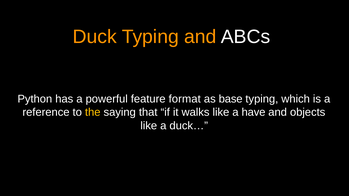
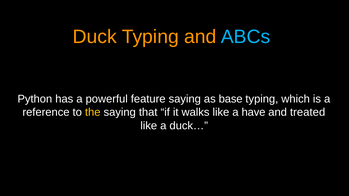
ABCs colour: white -> light blue (246, 37)
feature format: format -> saying (185, 99)
objects: objects -> treated (308, 112)
